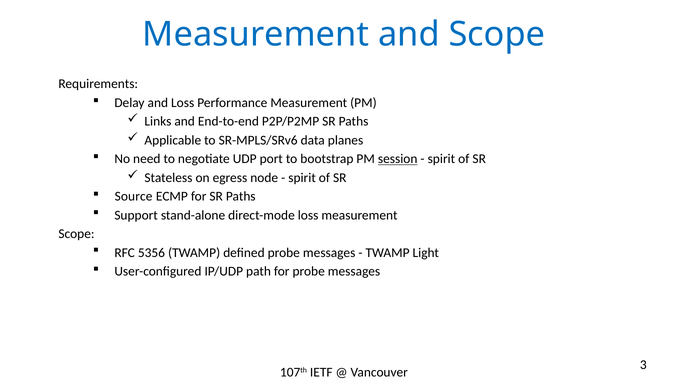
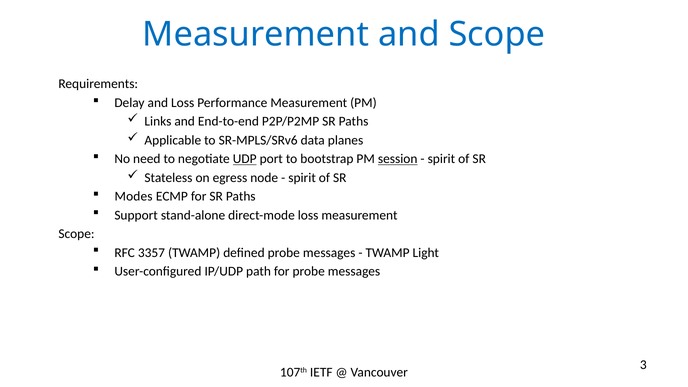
UDP underline: none -> present (245, 159)
Source: Source -> Modes (134, 197)
5356: 5356 -> 3357 (151, 253)
